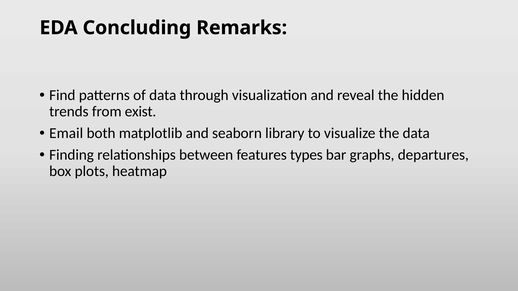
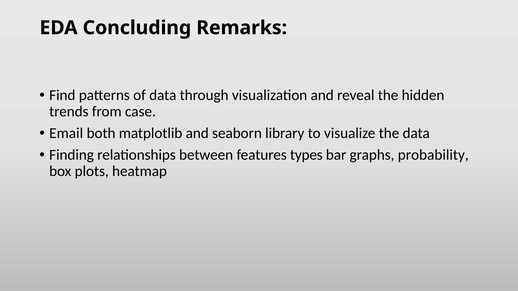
exist: exist -> case (140, 112)
departures: departures -> probability (433, 155)
